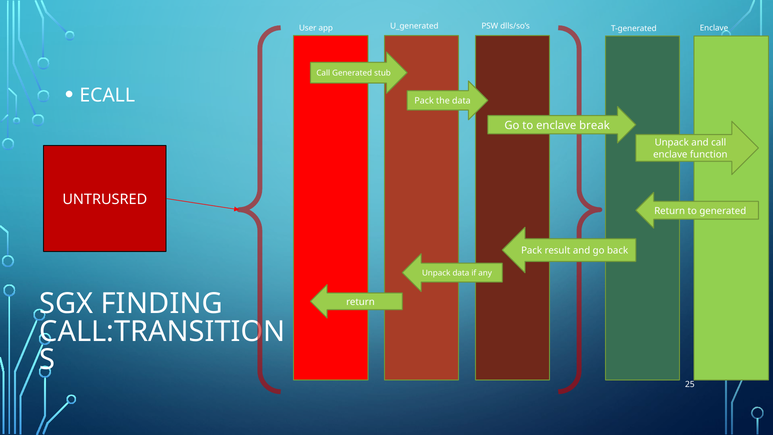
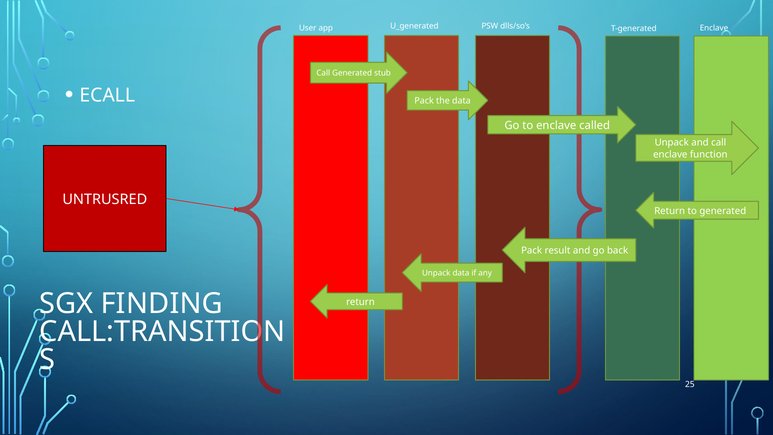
break: break -> called (595, 125)
